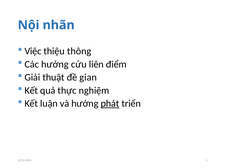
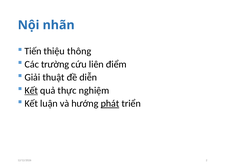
Việc: Việc -> Tiến (33, 51)
hưởng: hưởng -> trường (55, 65)
gian: gian -> diễn (88, 78)
Kết underline: none -> present (31, 91)
